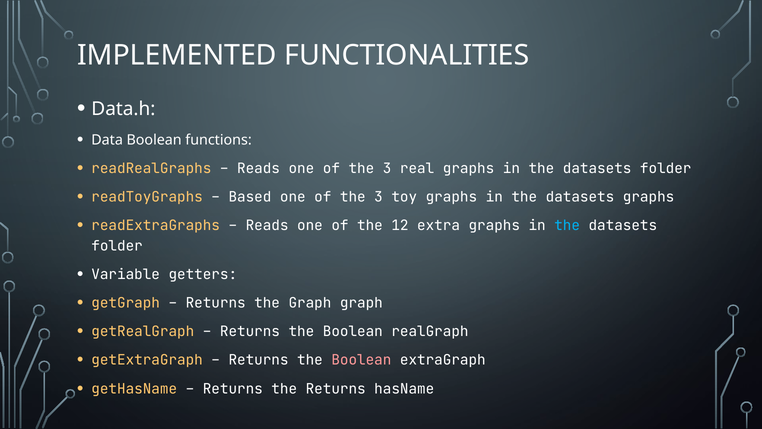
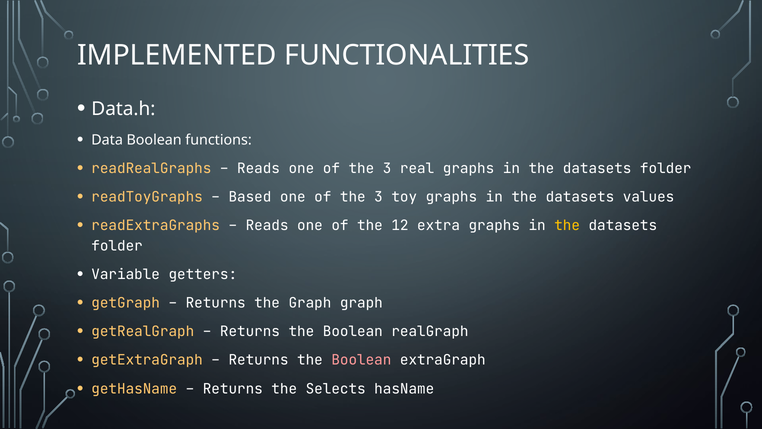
datasets graphs: graphs -> values (649, 197)
the colour: light blue -> yellow (567, 225)
the Returns: Returns -> Selects (336, 388)
